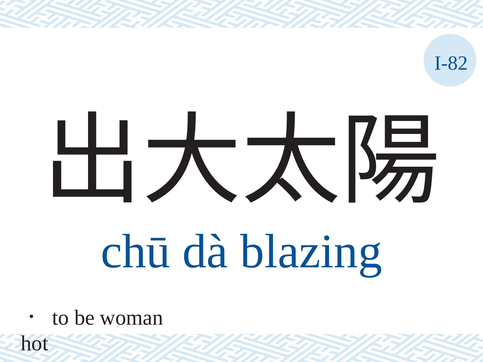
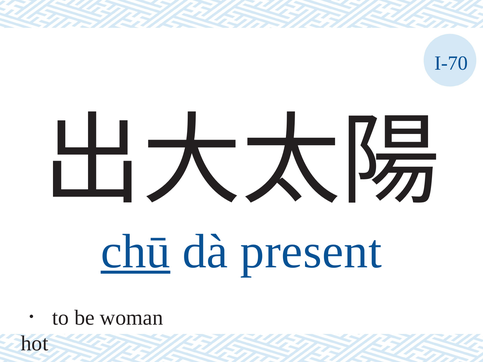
I-82: I-82 -> I-70 (451, 63)
chū underline: none -> present (136, 252)
blazing: blazing -> present (311, 252)
